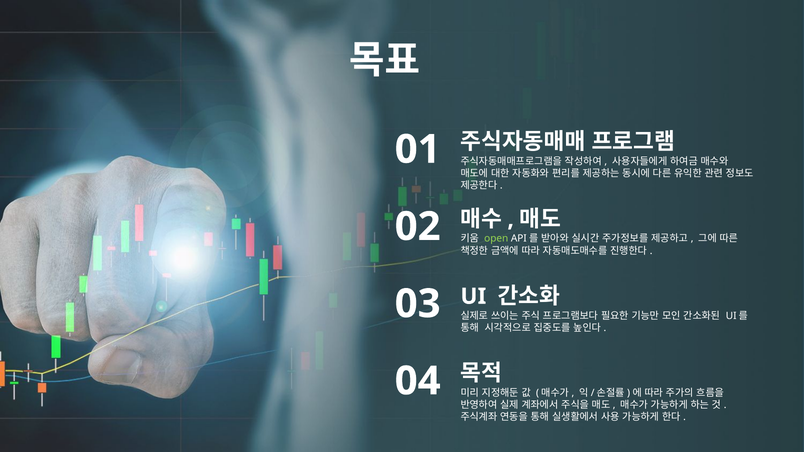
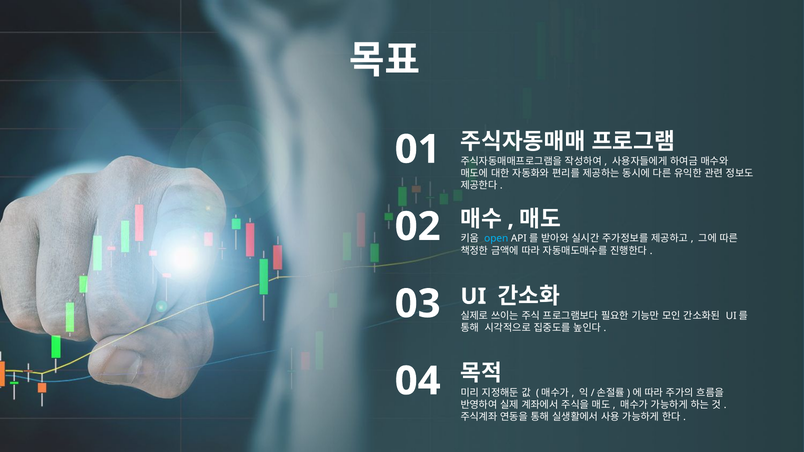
open colour: light green -> light blue (496, 239)
